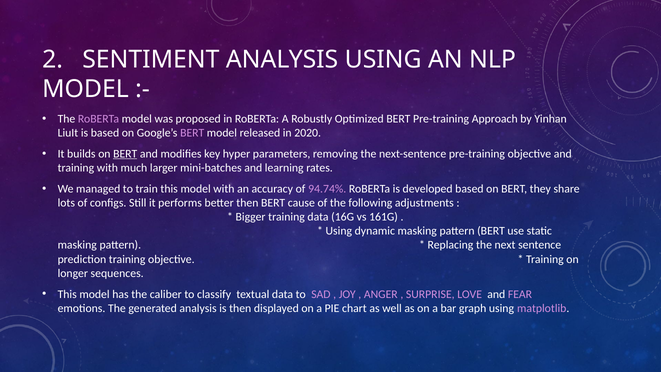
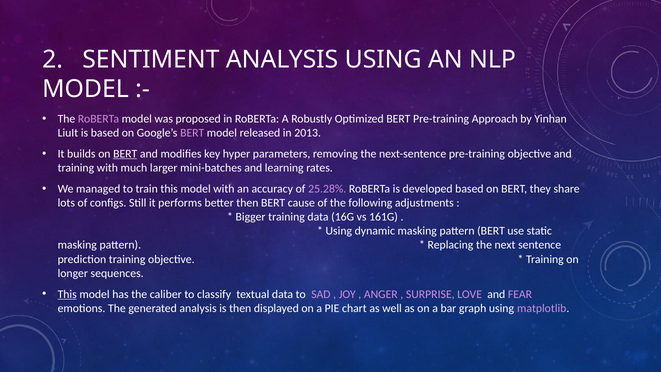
2020: 2020 -> 2013 (308, 133)
94.74%: 94.74% -> 25.28% (327, 189)
This underline: none -> present (67, 294)
